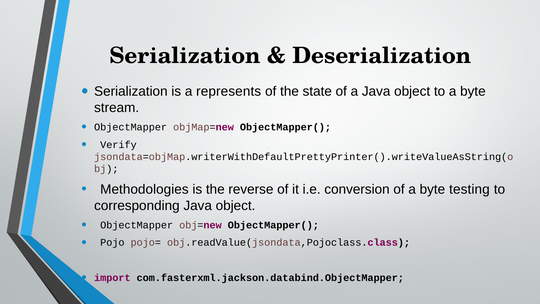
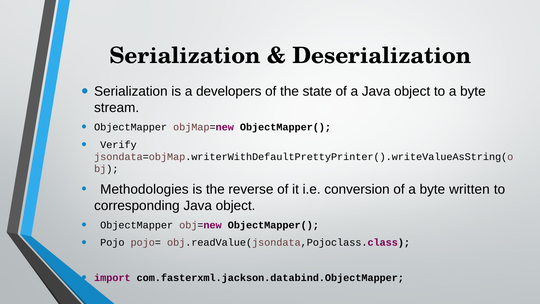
represents: represents -> developers (229, 91)
testing: testing -> written (469, 189)
